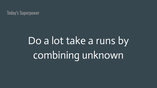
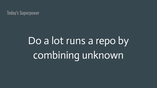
take: take -> runs (76, 41)
runs: runs -> repo (106, 41)
